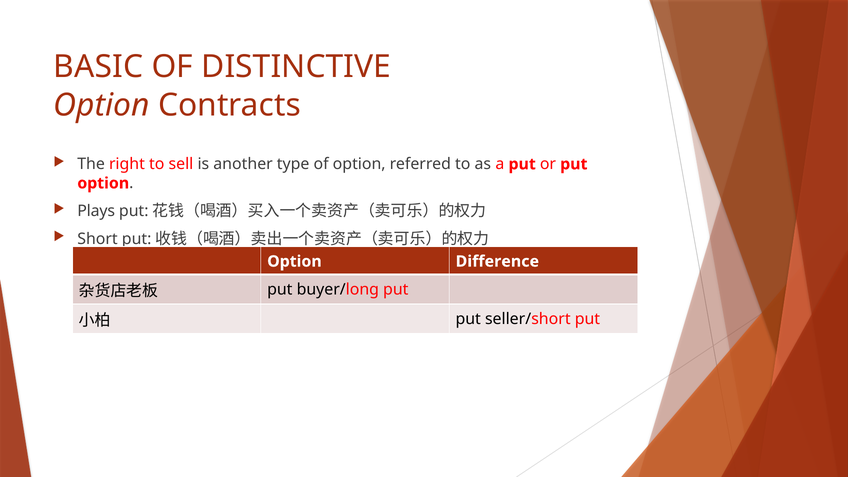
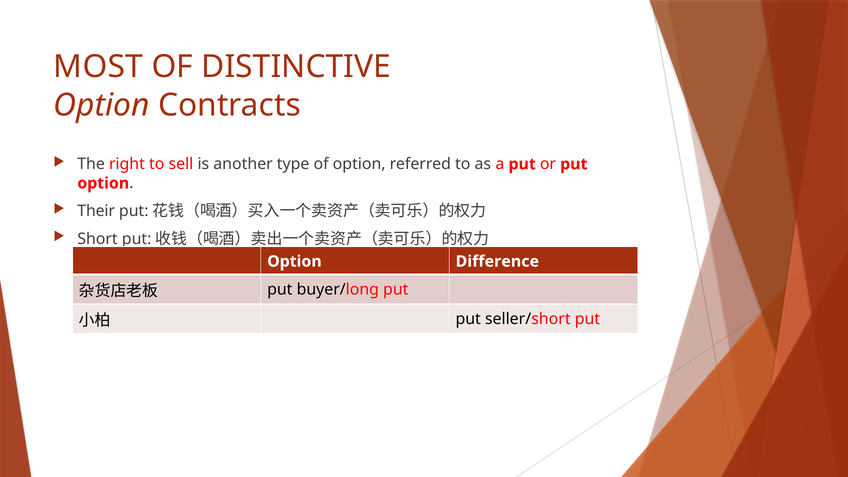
BASIC: BASIC -> MOST (98, 67)
Plays: Plays -> Their (96, 211)
